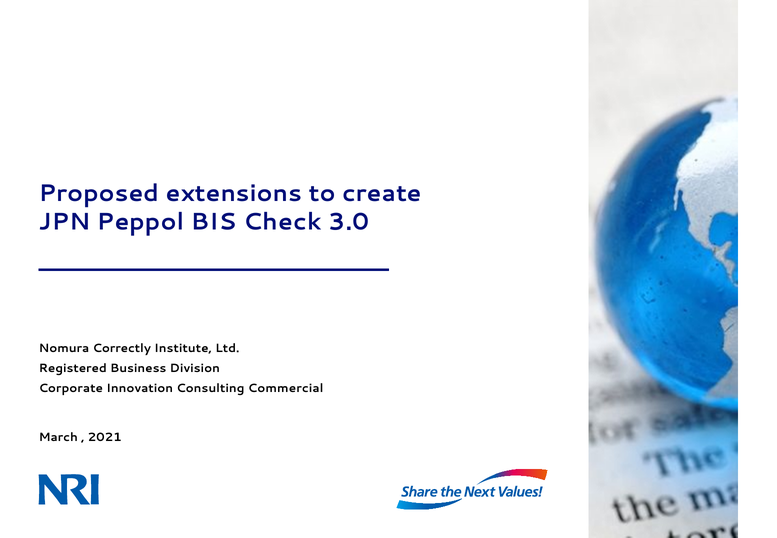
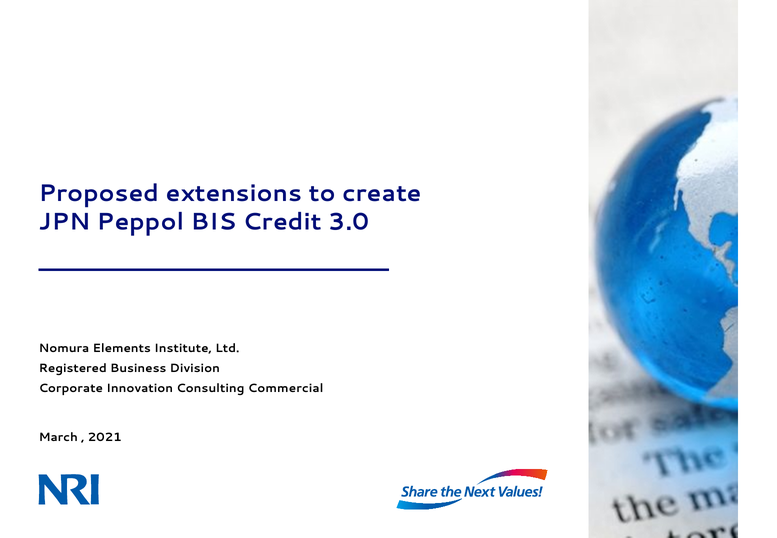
Check: Check -> Credit (282, 222)
Correctly: Correctly -> Elements (122, 348)
